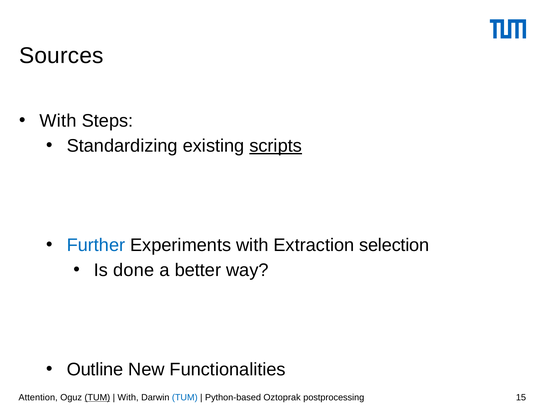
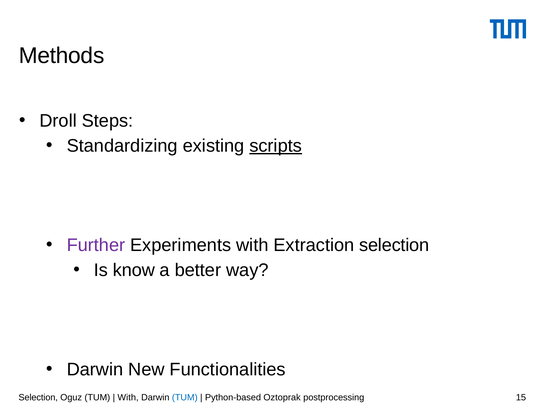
Sources: Sources -> Methods (62, 56)
With: With -> Droll (58, 121)
Further colour: blue -> purple (96, 245)
done: done -> know (134, 270)
Outline: Outline -> Darwin (95, 369)
Attention: Attention -> Selection (38, 397)
TUM underline: present -> none (97, 397)
